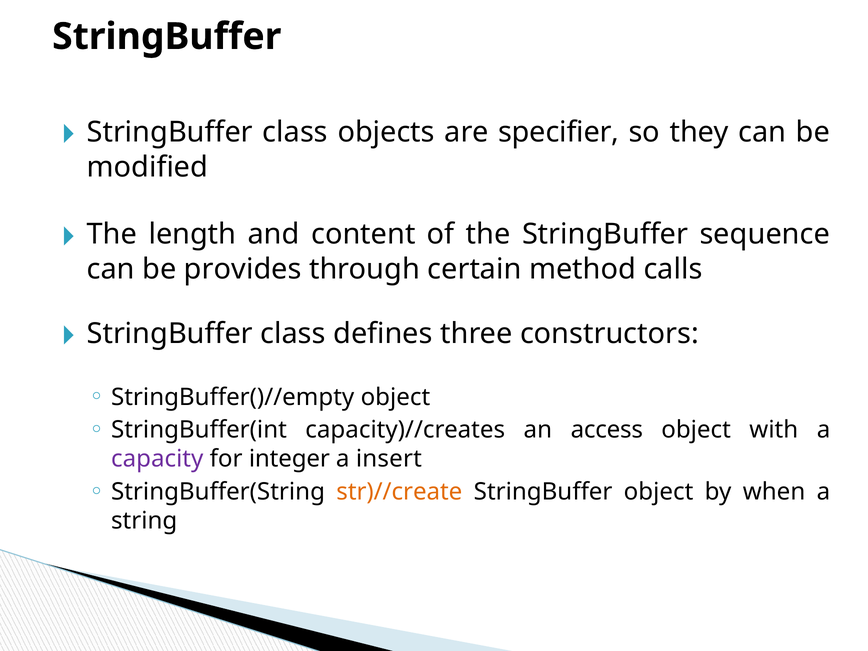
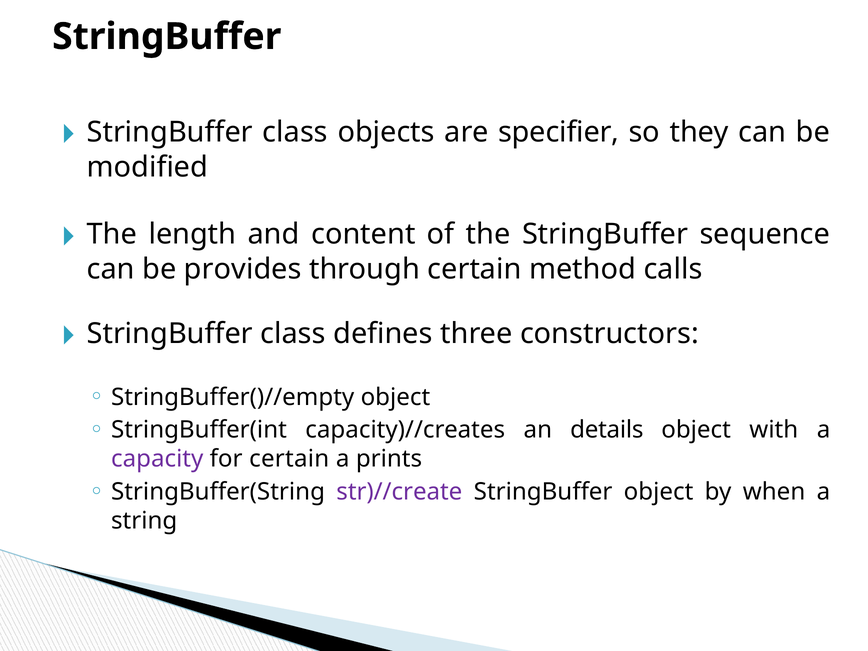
access: access -> details (607, 430)
for integer: integer -> certain (289, 459)
insert: insert -> prints (389, 459)
str)//create colour: orange -> purple (399, 492)
